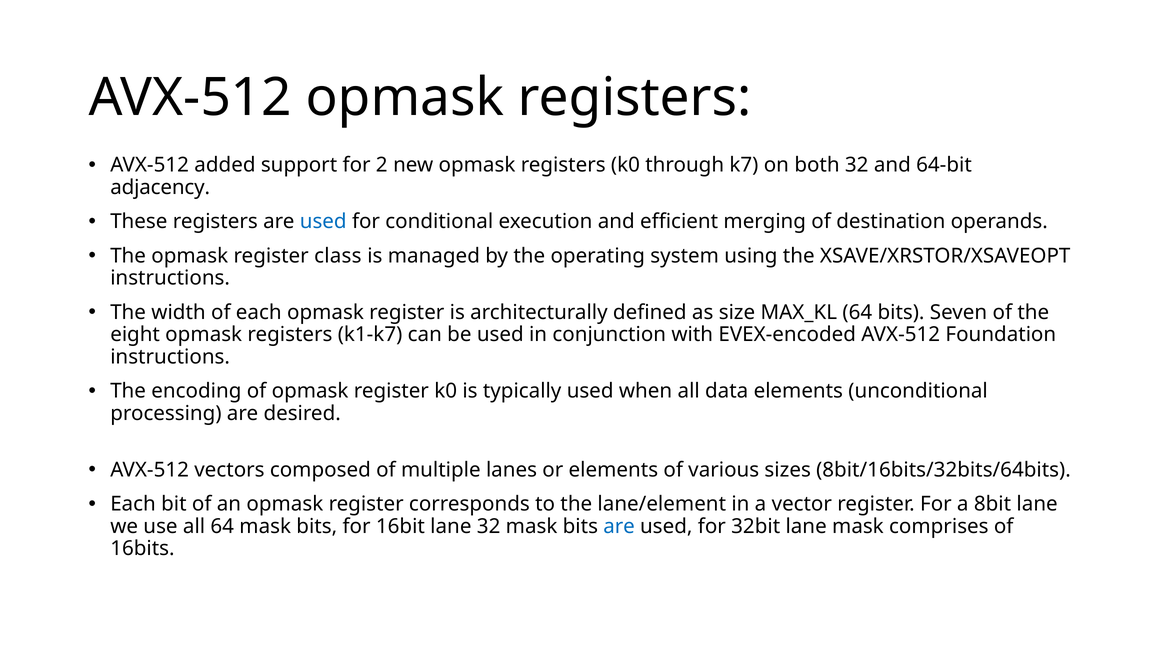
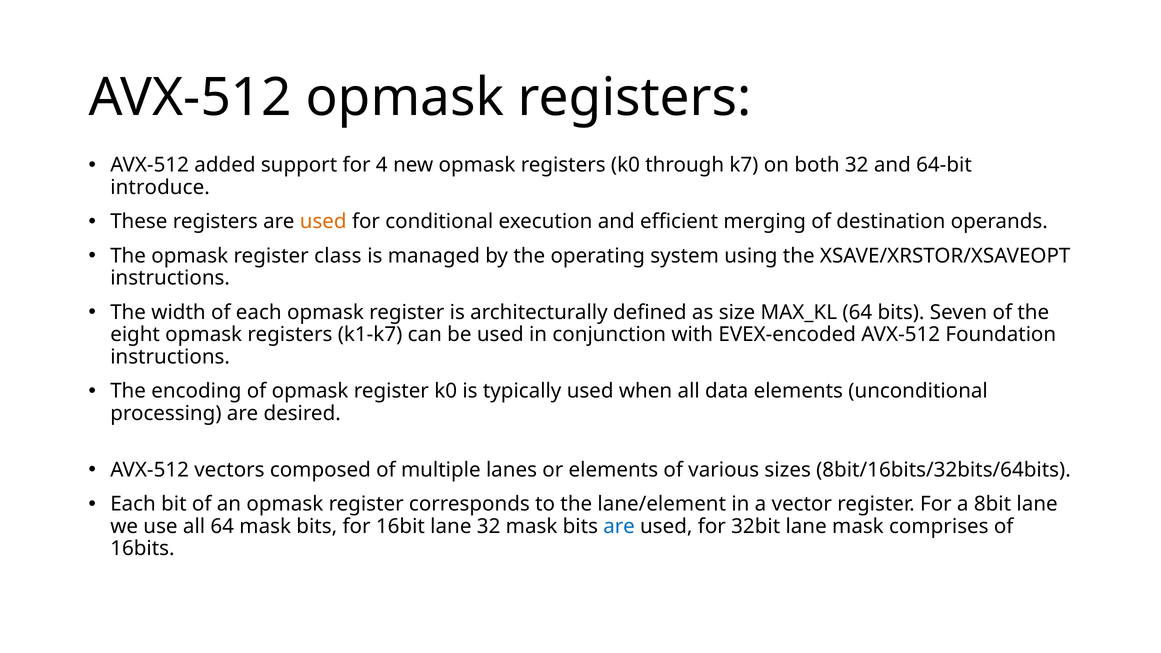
2: 2 -> 4 (382, 165)
adjacency: adjacency -> introduce (160, 187)
used colour: blue -> orange (323, 222)
